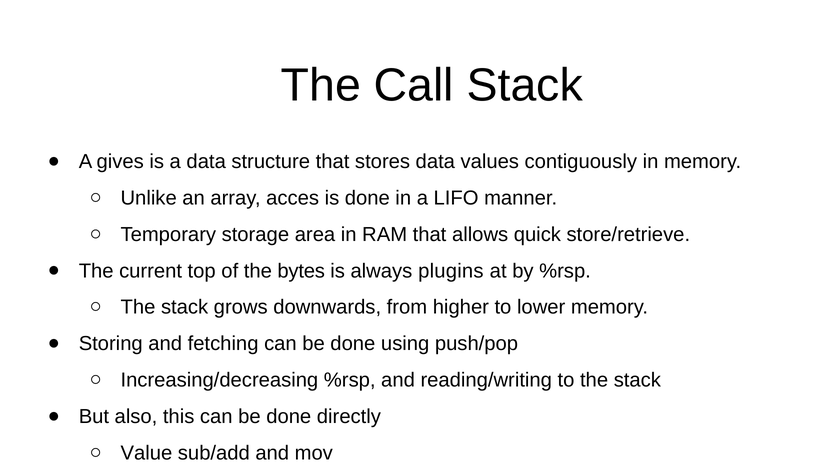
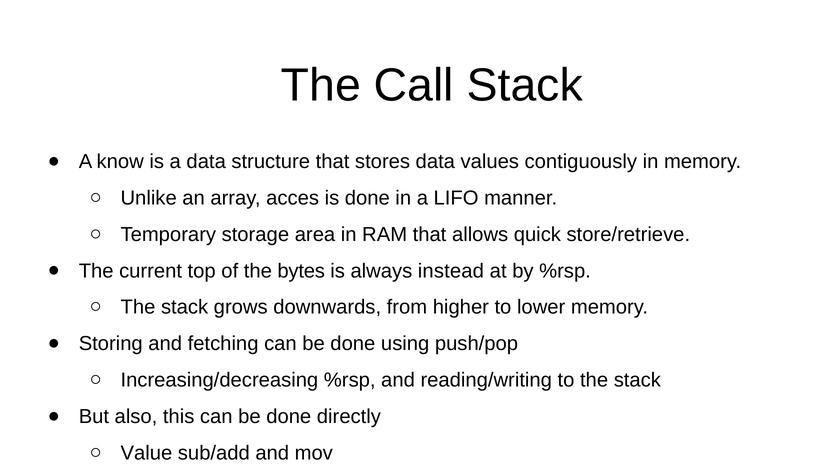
gives: gives -> know (120, 162)
plugins: plugins -> instead (451, 271)
